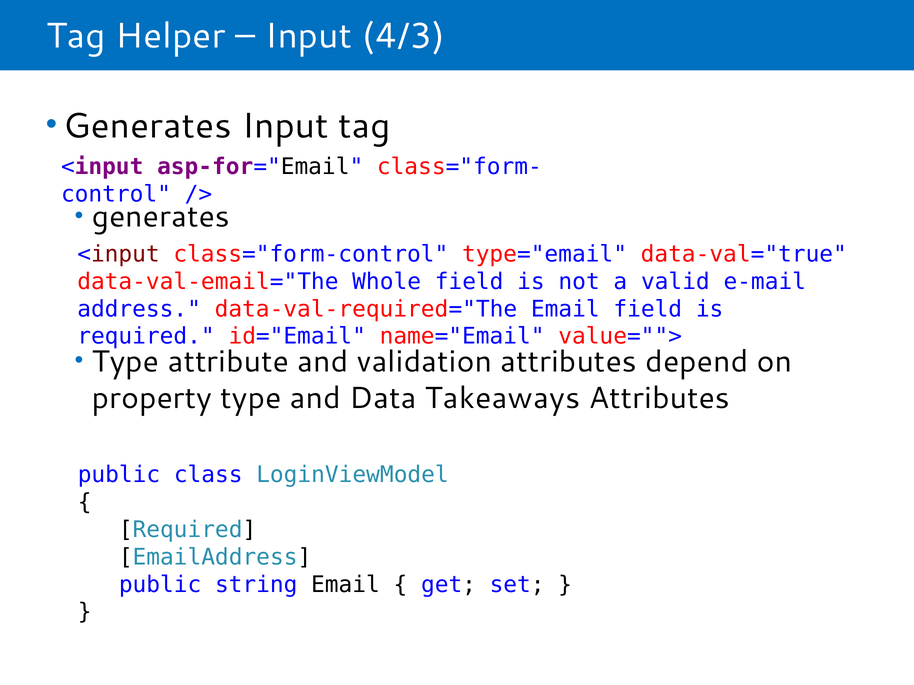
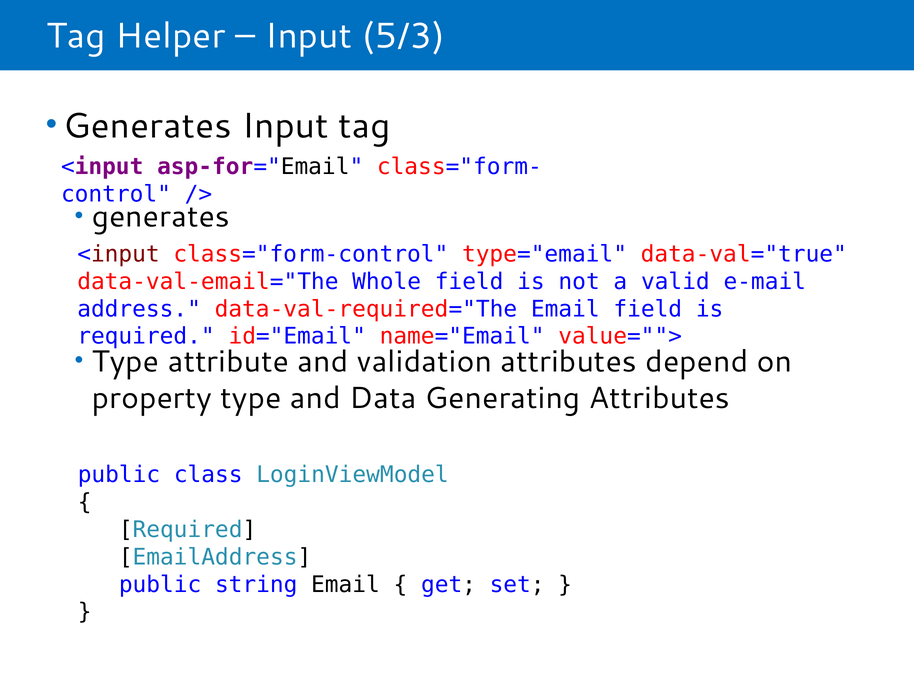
4/3: 4/3 -> 5/3 (403, 36)
Takeaways: Takeaways -> Generating (503, 398)
